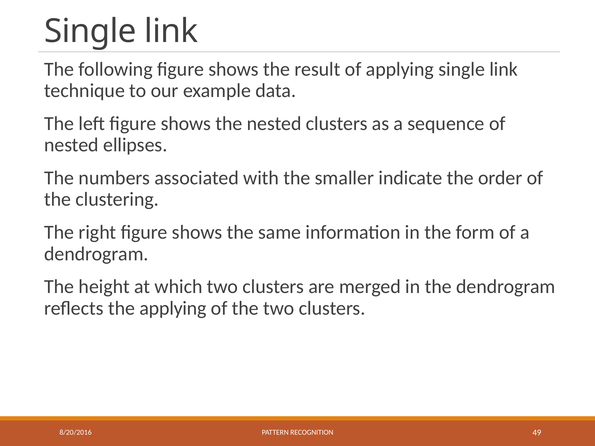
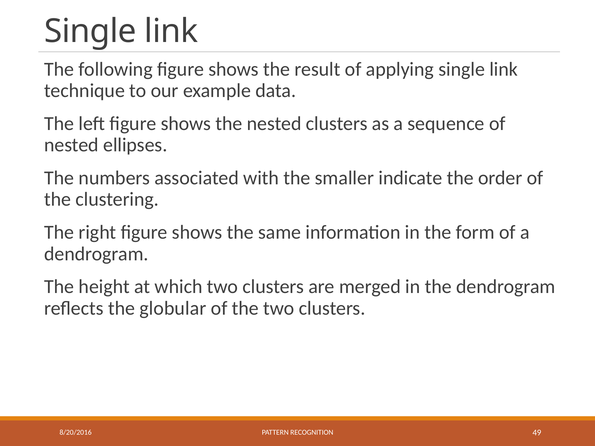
the applying: applying -> globular (173, 308)
